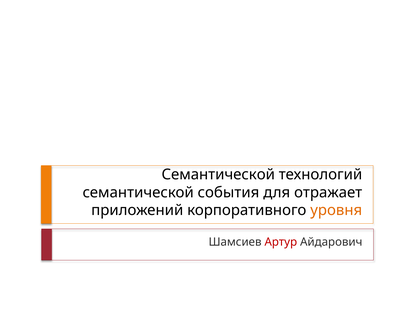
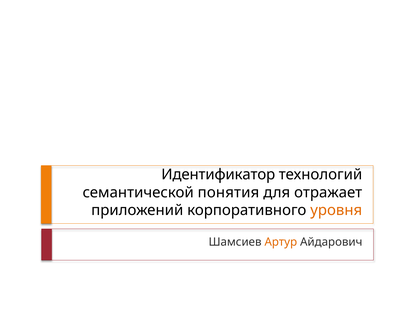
Семантической: Семантической -> Идентификатор (218, 175)
события: события -> понятия (228, 193)
Артур colour: red -> orange (281, 242)
